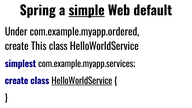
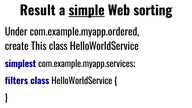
Spring: Spring -> Result (38, 11)
default: default -> sorting (153, 11)
create: create -> filters (16, 81)
HelloWorldService underline: present -> none (82, 81)
